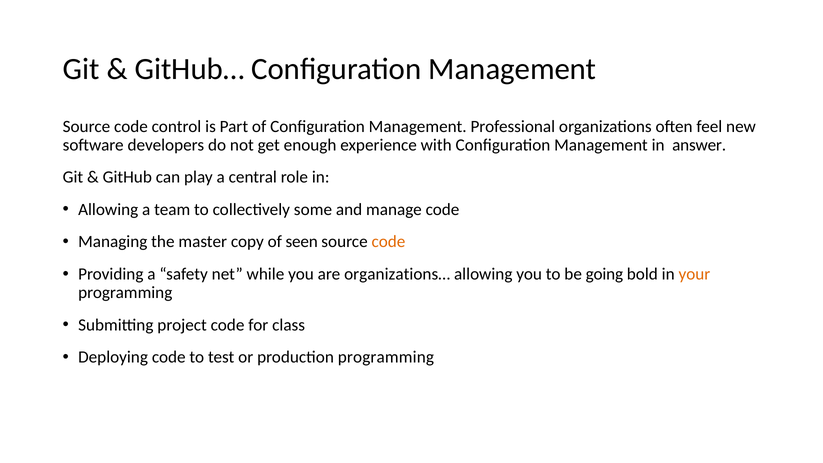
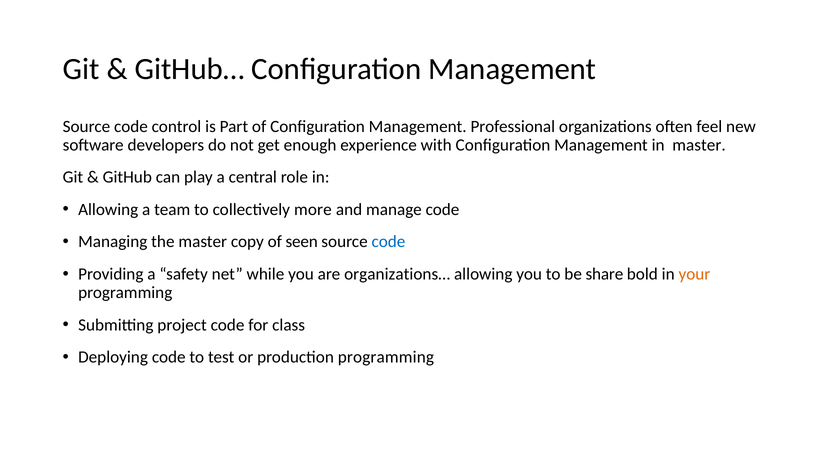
in answer: answer -> master (699, 145)
some: some -> more (313, 209)
code colour: orange -> blue (388, 242)
going: going -> share (604, 274)
